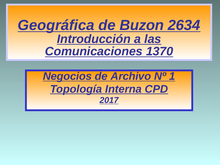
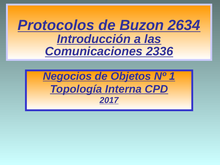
Geográfica: Geográfica -> Protocolos (56, 25)
1370: 1370 -> 2336 (160, 51)
Archivo: Archivo -> Objetos (131, 76)
